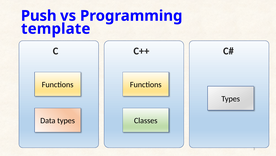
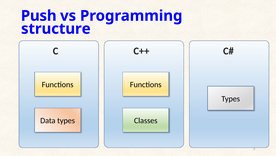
template: template -> structure (56, 29)
